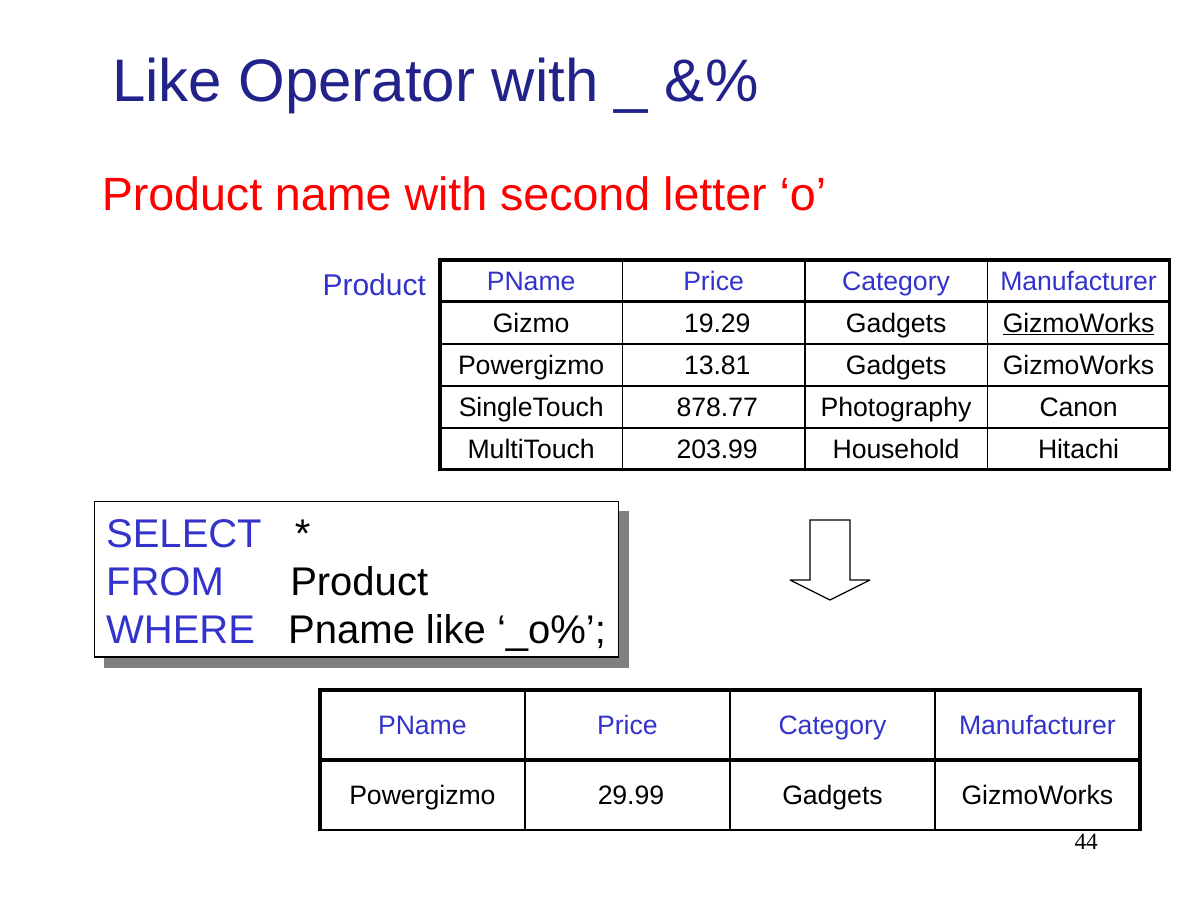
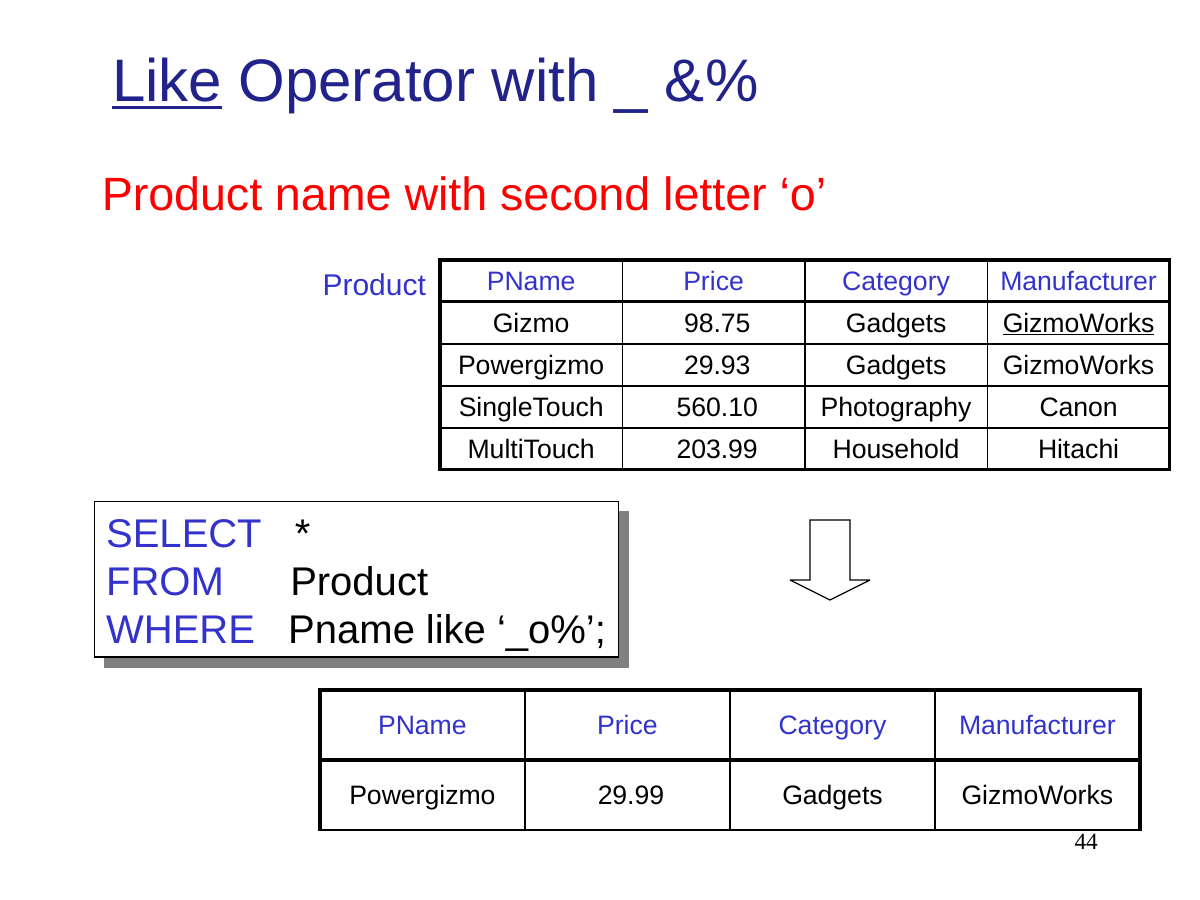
Like underline: none -> present (167, 82)
19.29: 19.29 -> 98.75 (717, 323)
13.81: 13.81 -> 29.93 (717, 365)
878.77: 878.77 -> 560.10 (717, 407)
